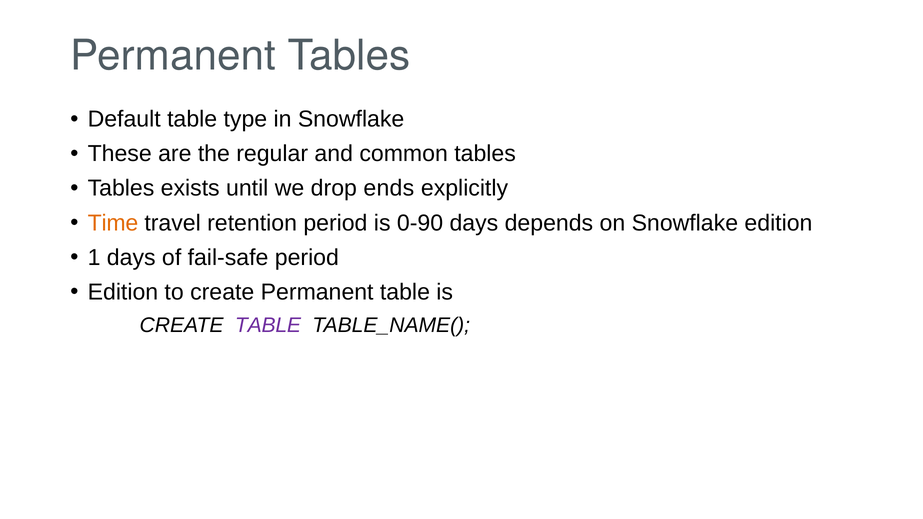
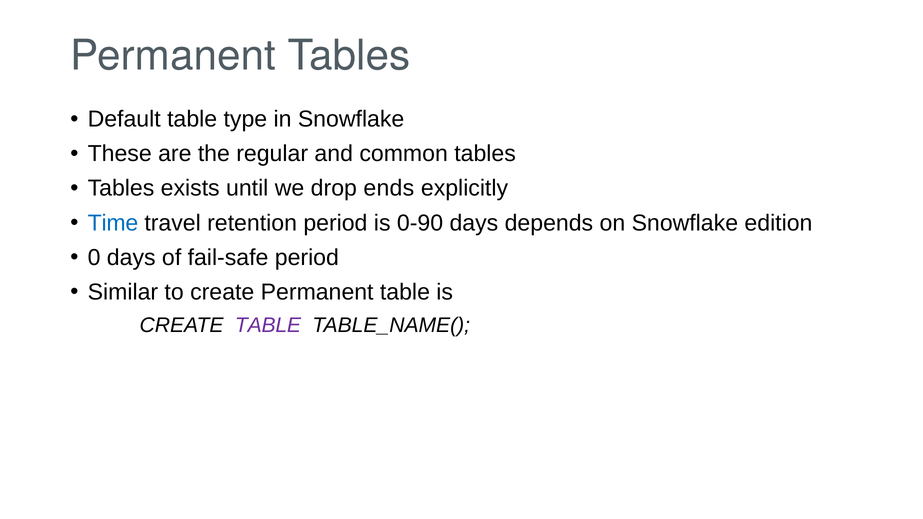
Time colour: orange -> blue (113, 223)
1: 1 -> 0 (94, 258)
Edition: Edition -> Similar (123, 292)
